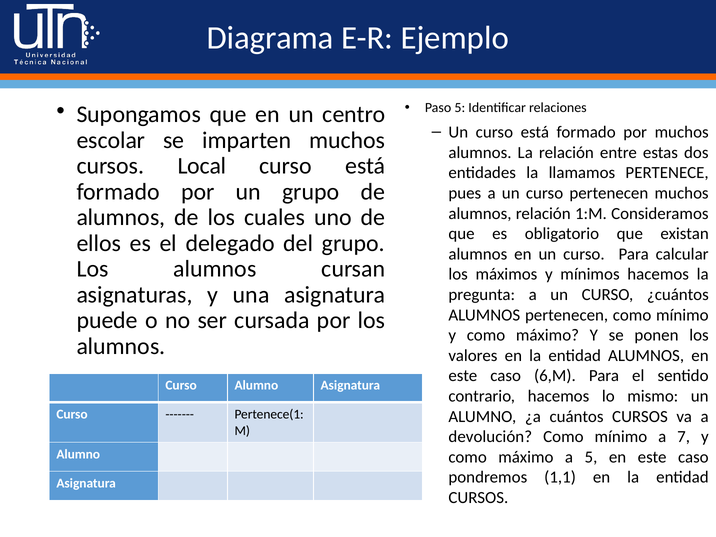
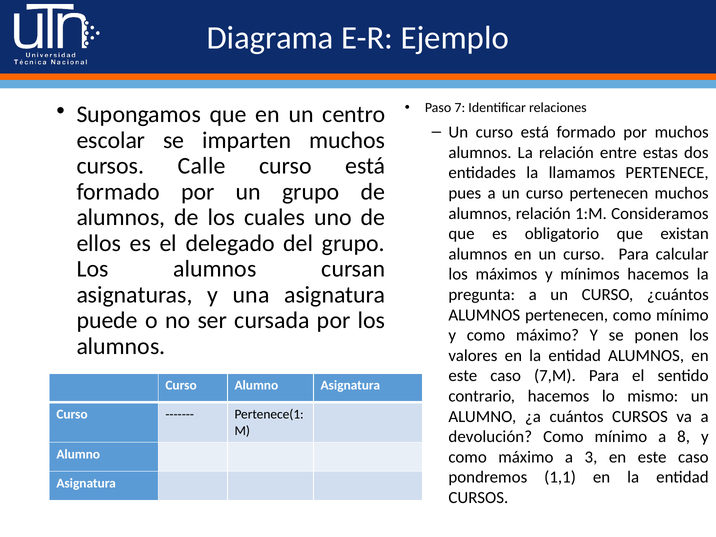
Paso 5: 5 -> 7 (460, 108)
Local: Local -> Calle (202, 166)
6,M: 6,M -> 7,M (555, 376)
7: 7 -> 8 (684, 437)
a 5: 5 -> 3 (591, 457)
